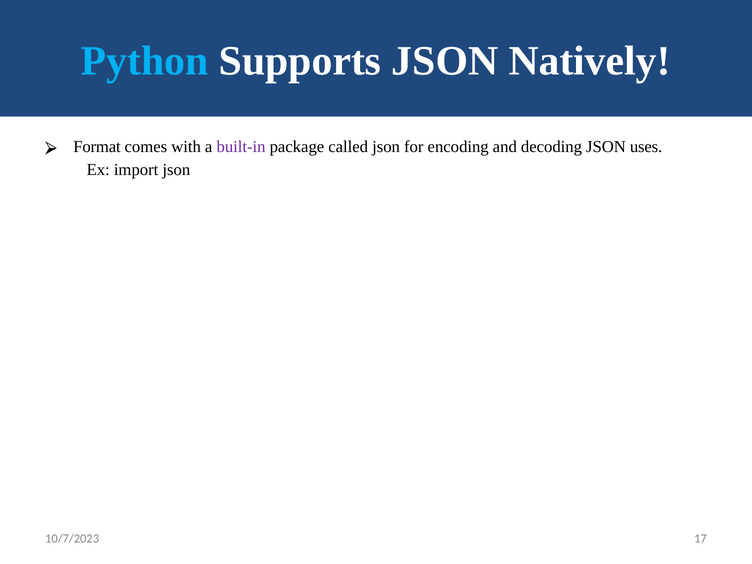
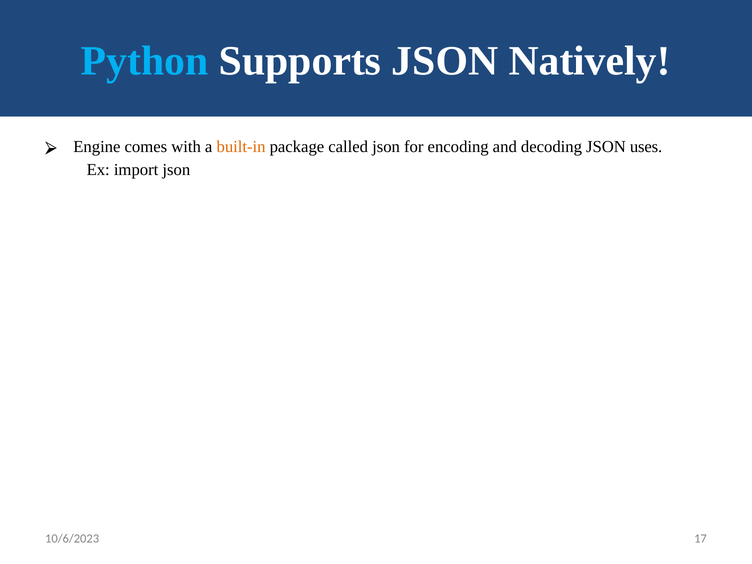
Format: Format -> Engine (97, 147)
built-in colour: purple -> orange (241, 147)
10/7/2023: 10/7/2023 -> 10/6/2023 (72, 539)
